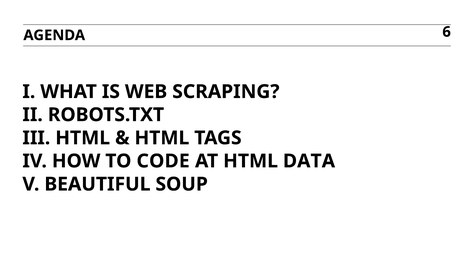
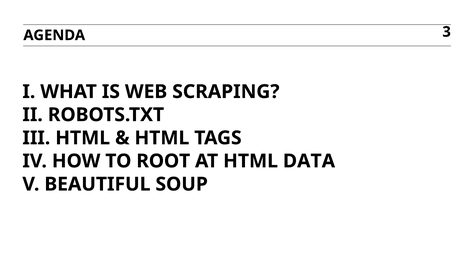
6: 6 -> 3 (447, 32)
CODE: CODE -> ROOT (163, 161)
